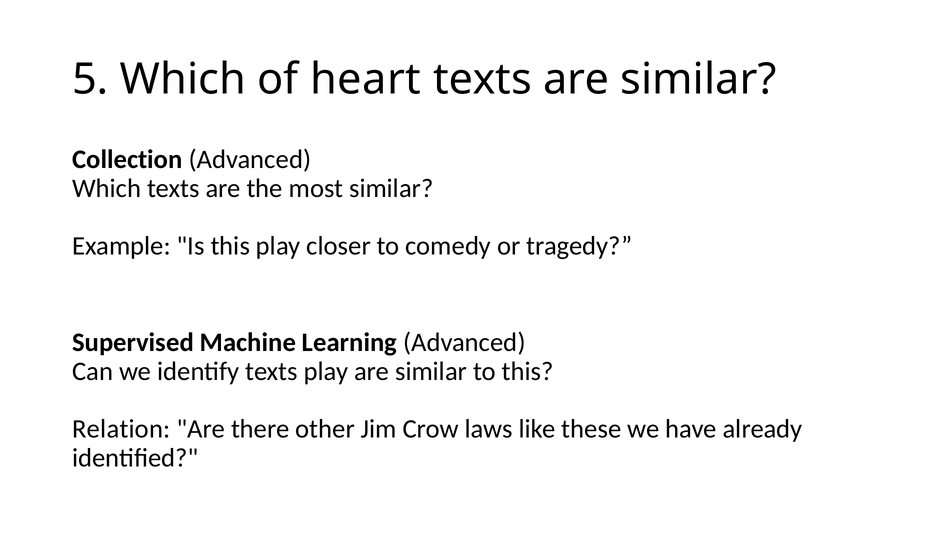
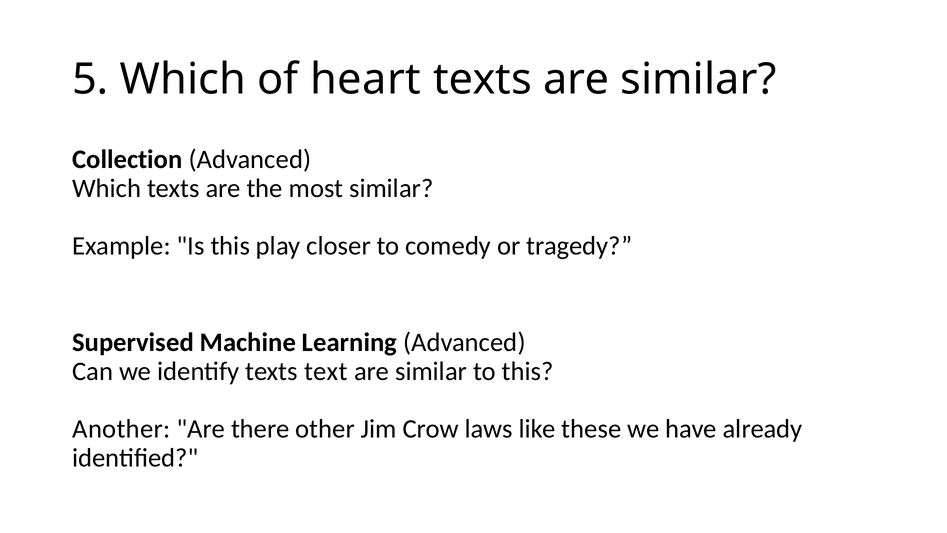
texts play: play -> text (326, 371)
Relation: Relation -> Another (121, 429)
